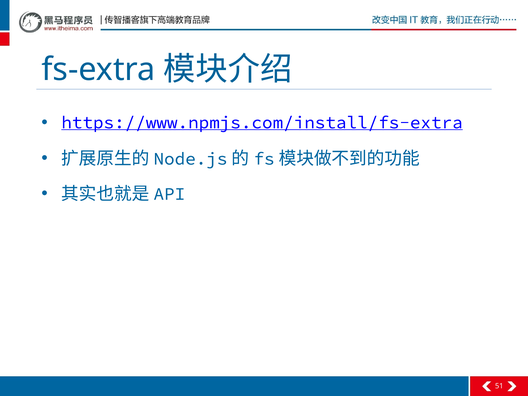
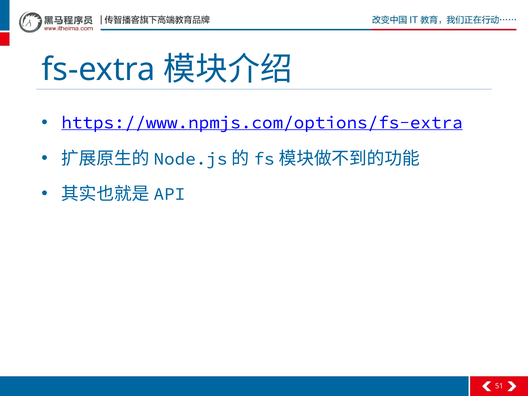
https://www.npmjs.com/install/fs-extra: https://www.npmjs.com/install/fs-extra -> https://www.npmjs.com/options/fs-extra (262, 123)
